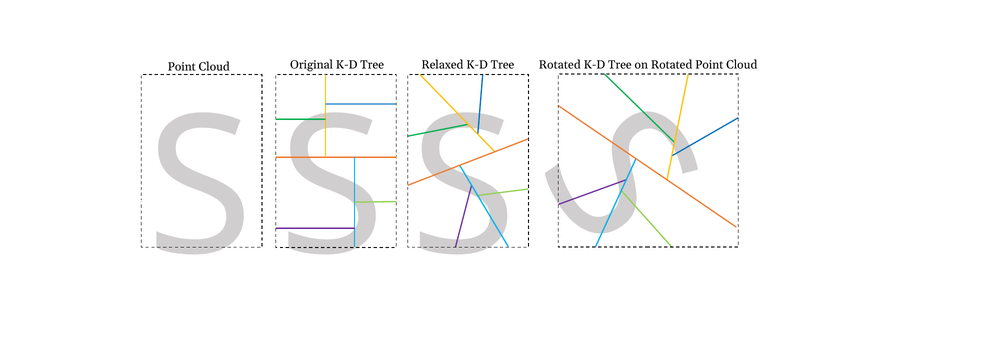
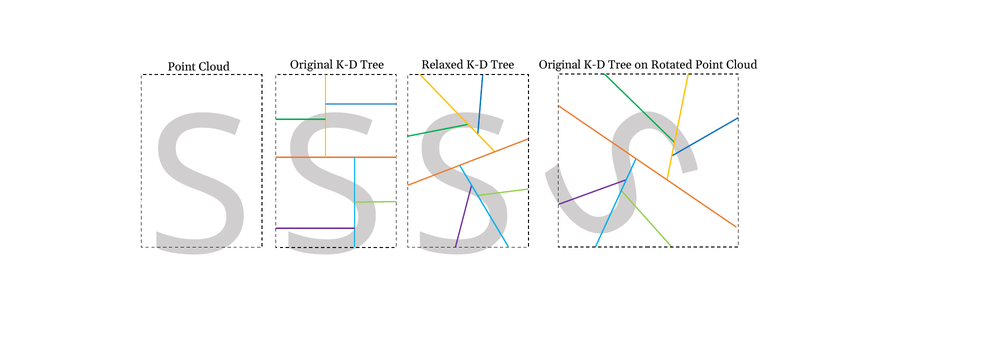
Rotated: Rotated -> Original (560, 65)
